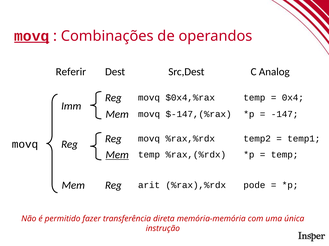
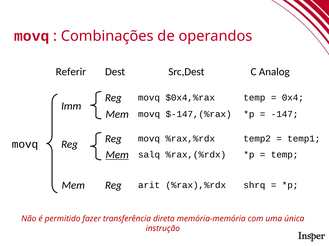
movq underline: present -> none (32, 36)
temp: temp -> salq (149, 155)
pode: pode -> shrq (254, 186)
